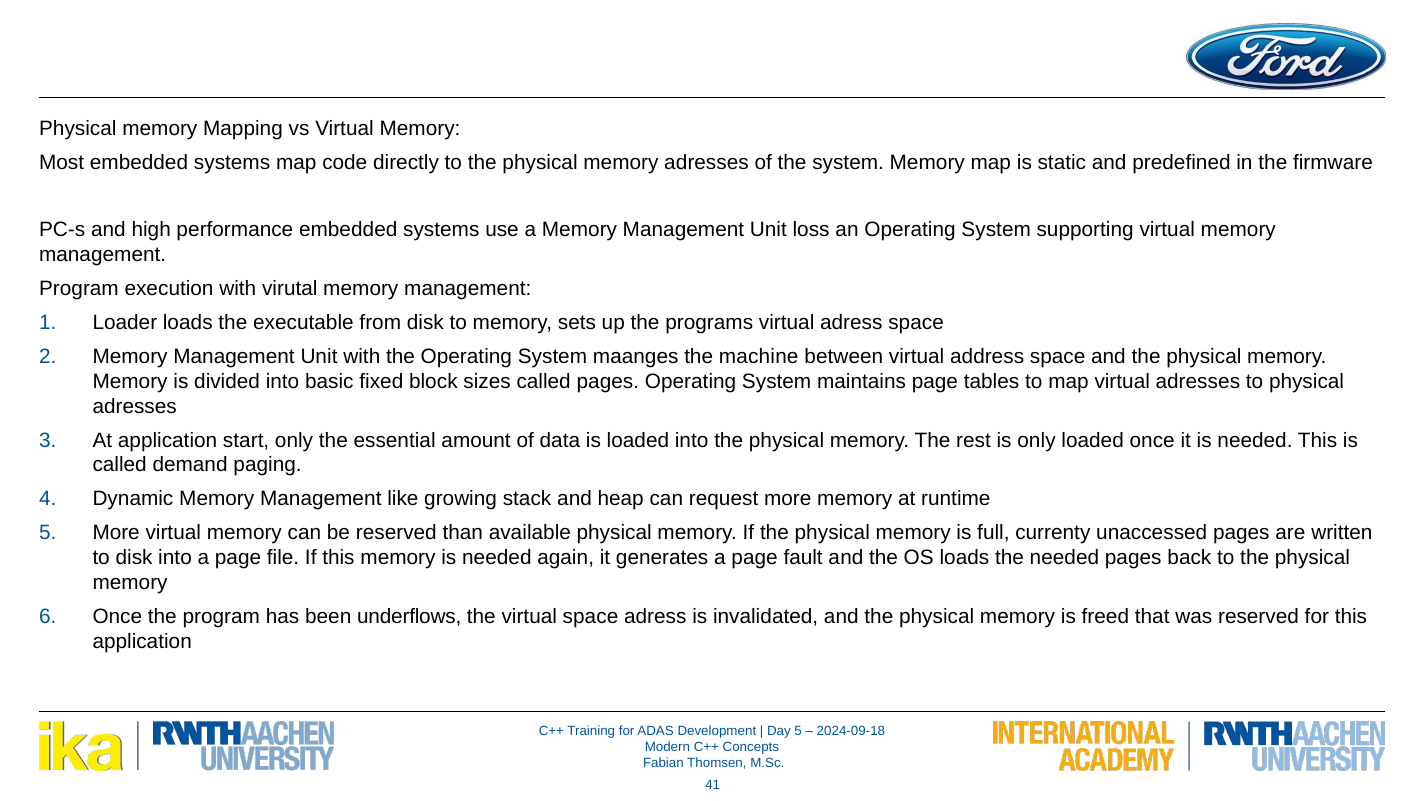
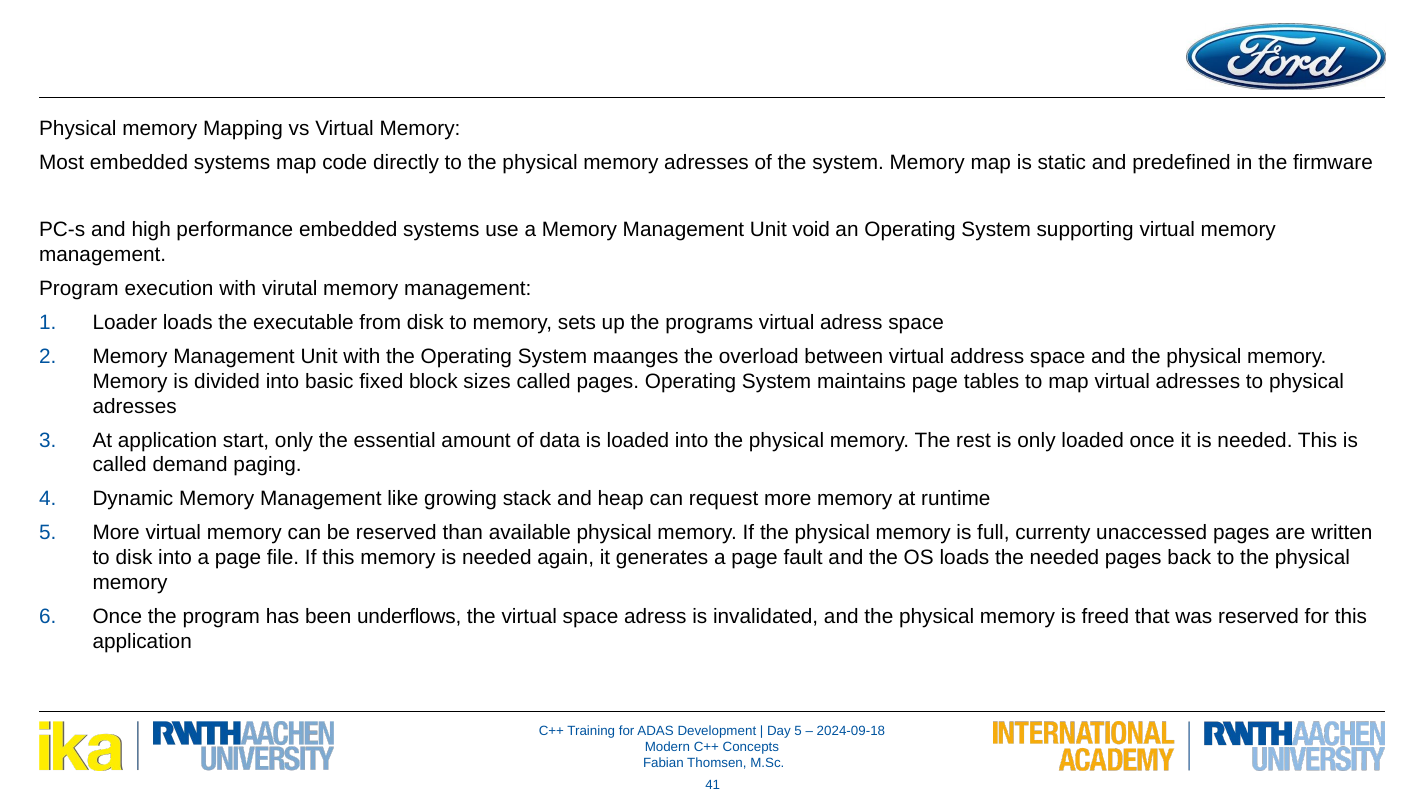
loss: loss -> void (811, 230)
machine: machine -> overload (759, 356)
